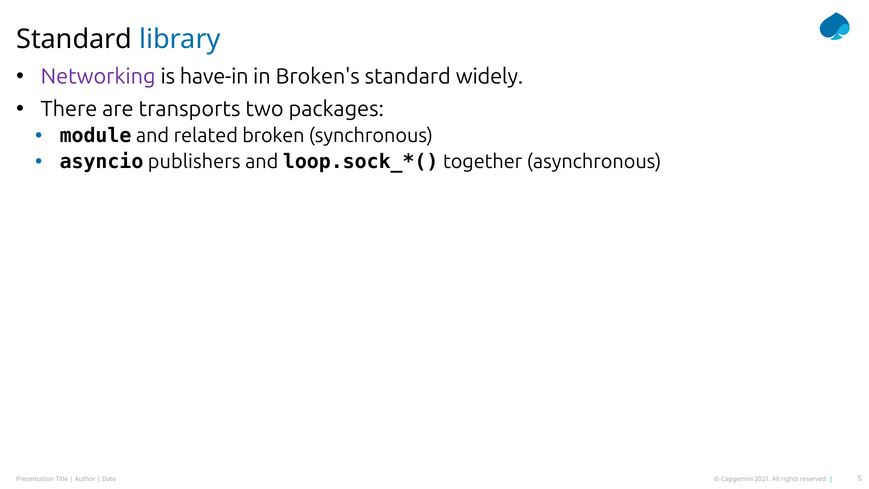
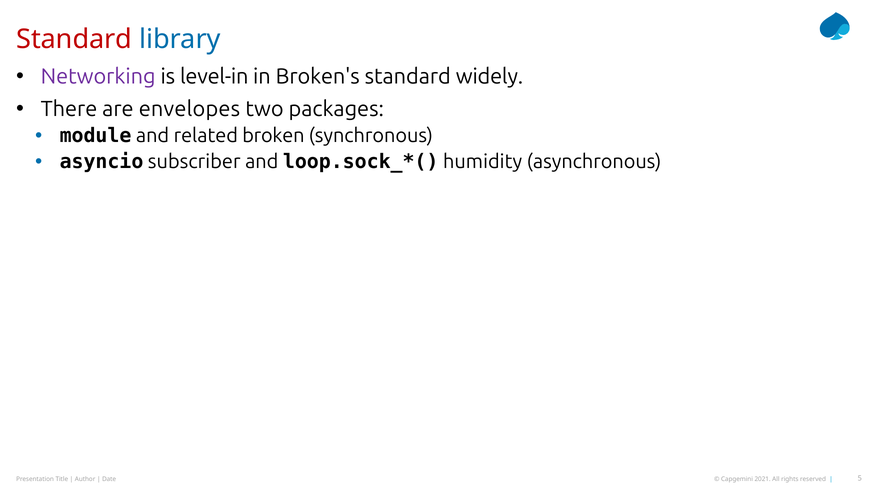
Standard colour: black -> red (74, 39)
have-in: have-in -> level-in (214, 76)
transports: transports -> envelopes (189, 109)
publishers: publishers -> subscriber (194, 162)
together: together -> humidity (483, 162)
